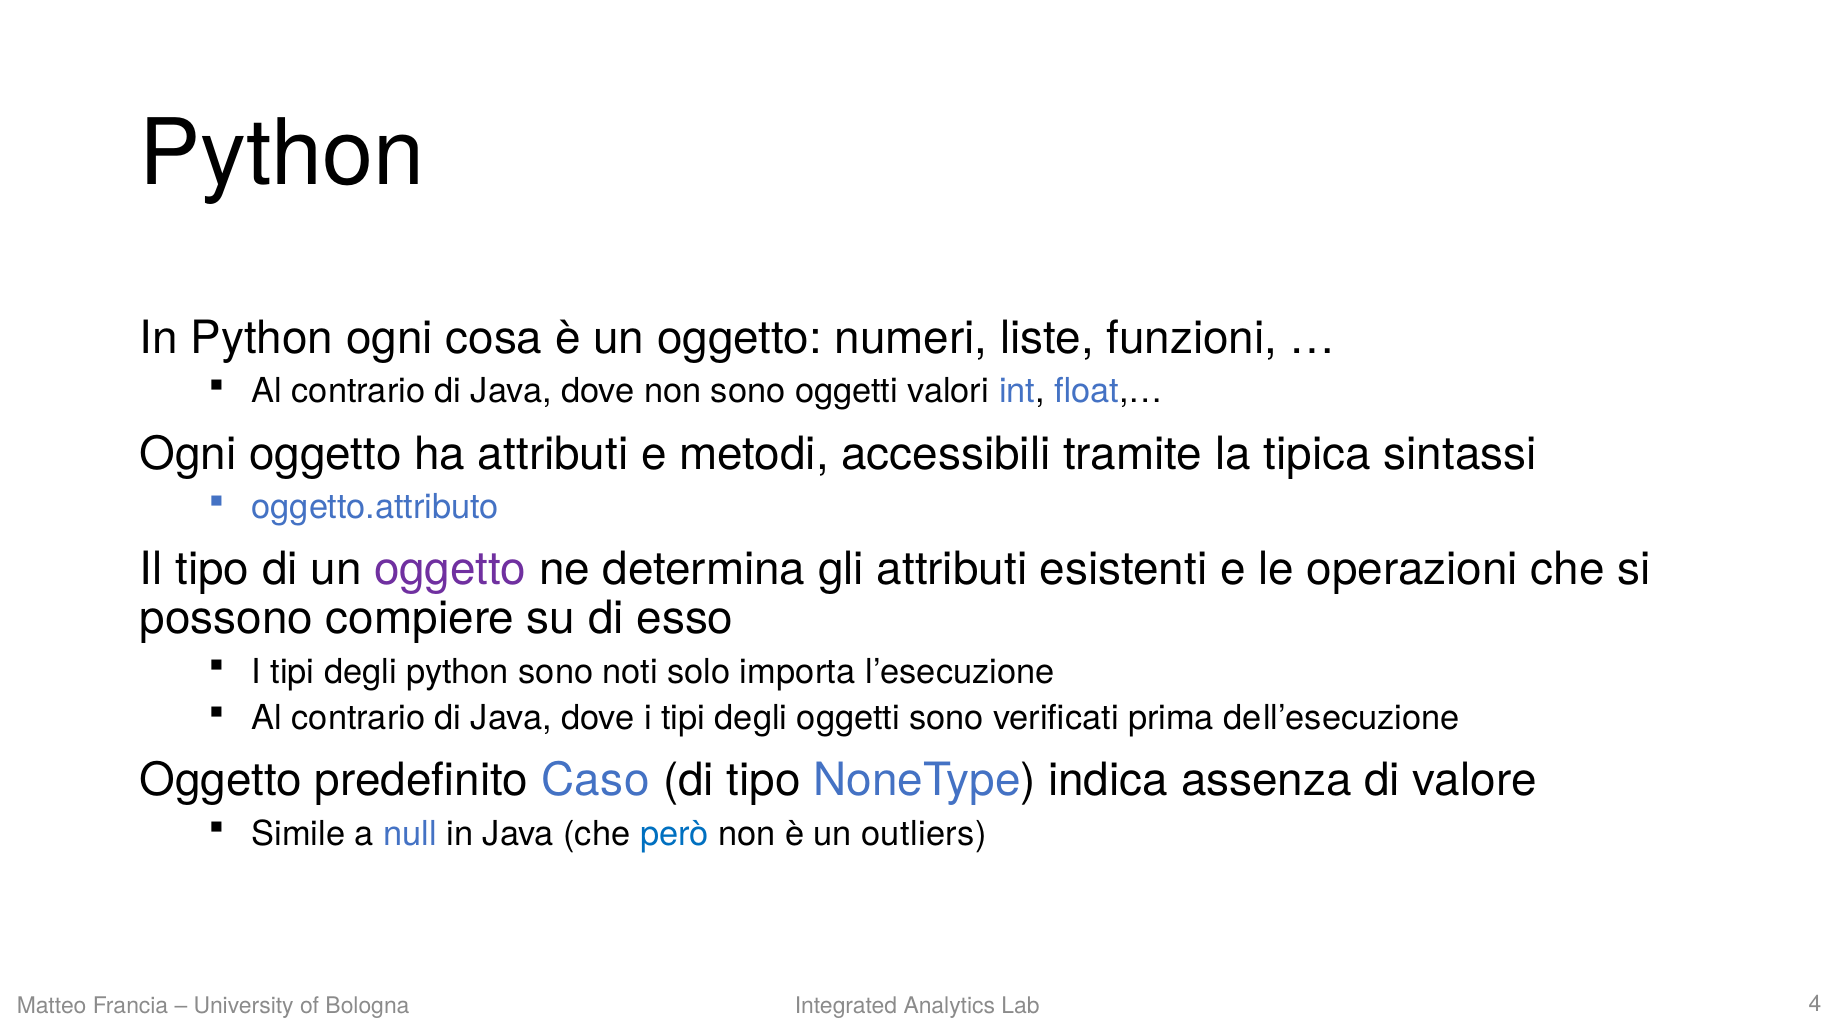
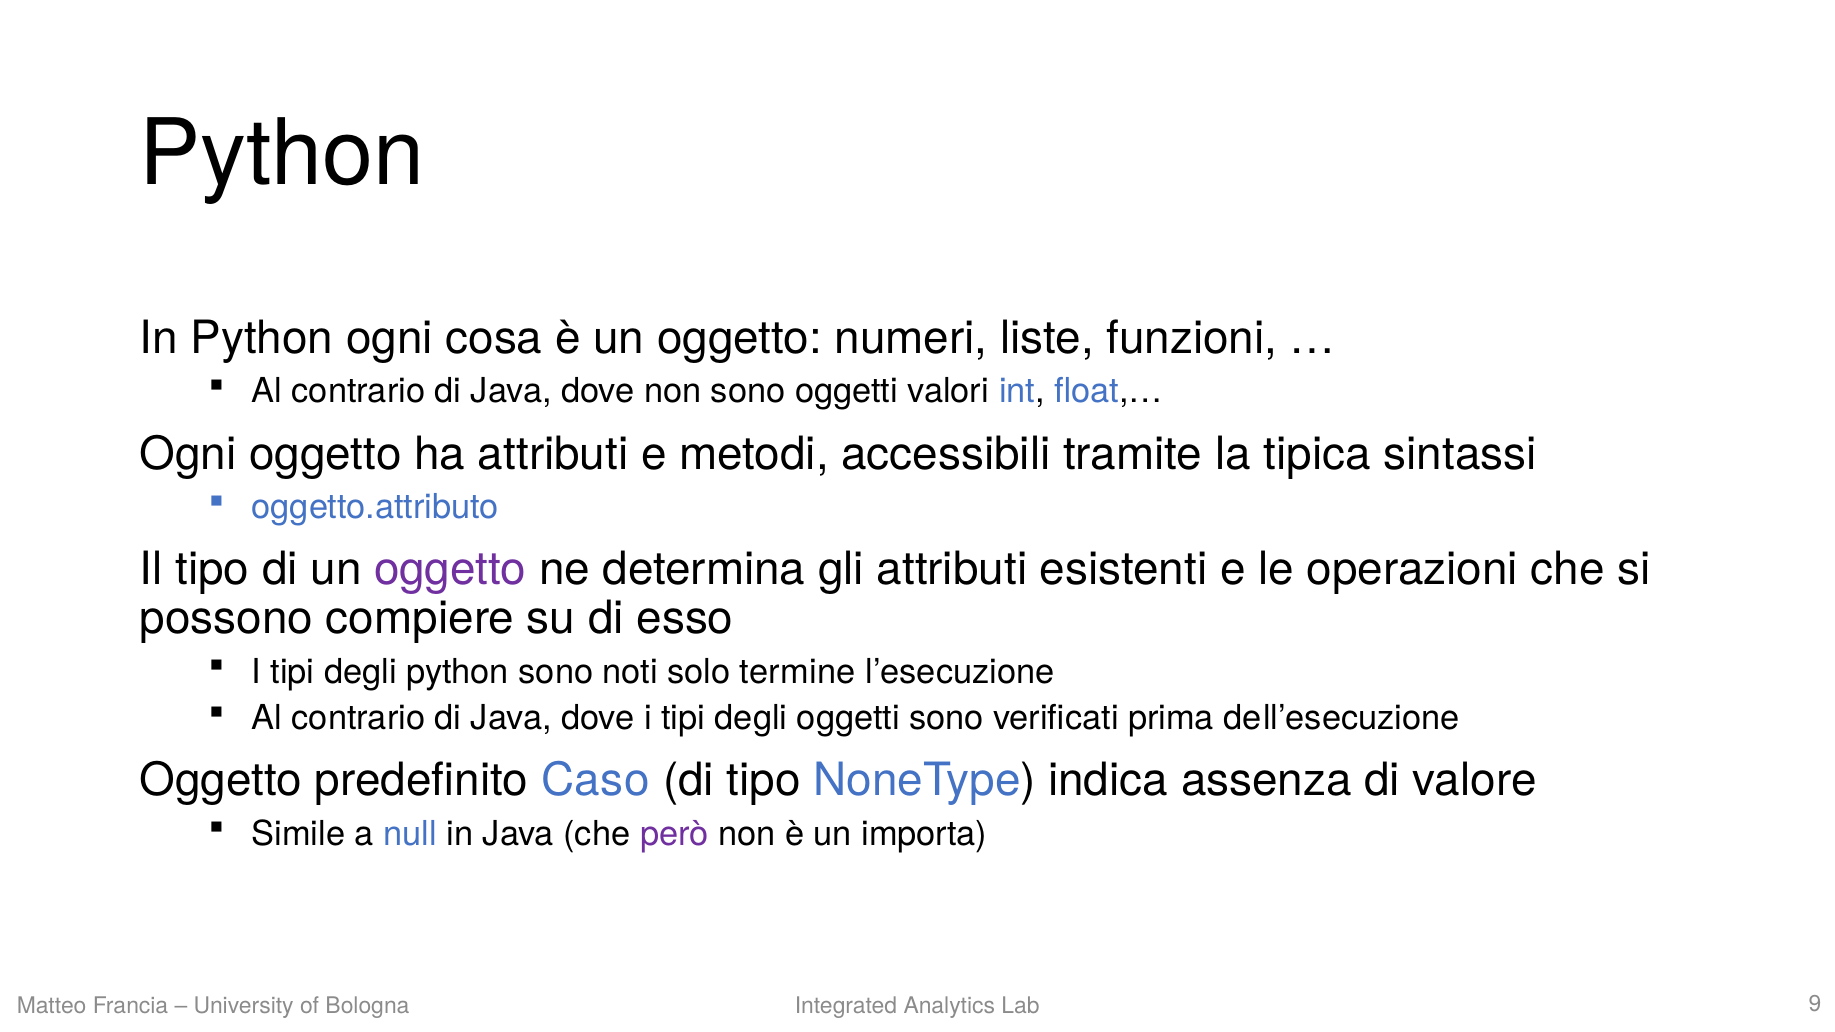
importa: importa -> termine (798, 672)
però colour: blue -> purple (674, 834)
outliers: outliers -> importa (924, 834)
4: 4 -> 9 (1815, 1004)
